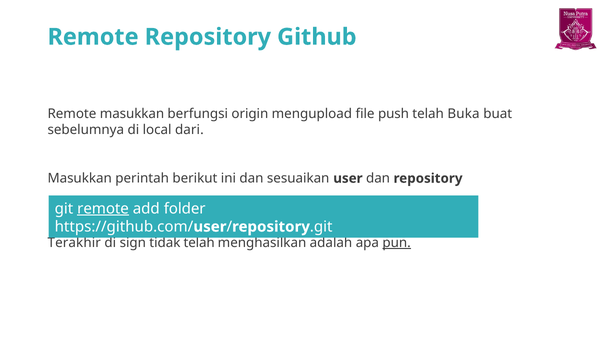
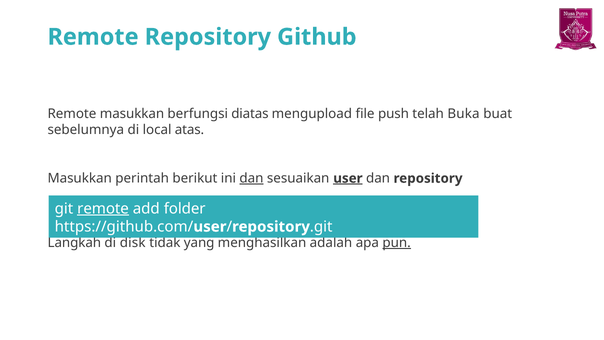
origin: origin -> diatas (250, 114)
dari: dari -> atas (189, 130)
dan underline: none -> present (251, 178)
user underline: none -> present (348, 178)
Terakhir: Terakhir -> Langkah (74, 243)
sign: sign -> disk (133, 243)
tidak telah: telah -> yang (199, 243)
